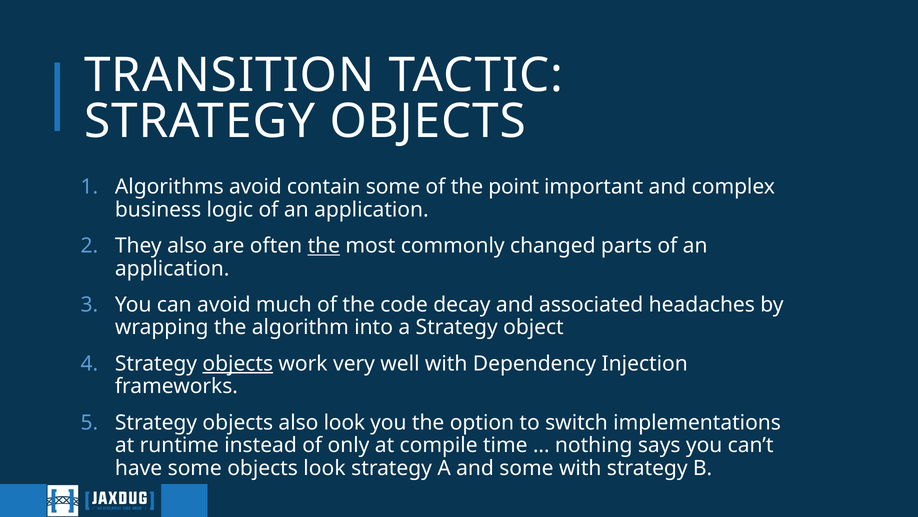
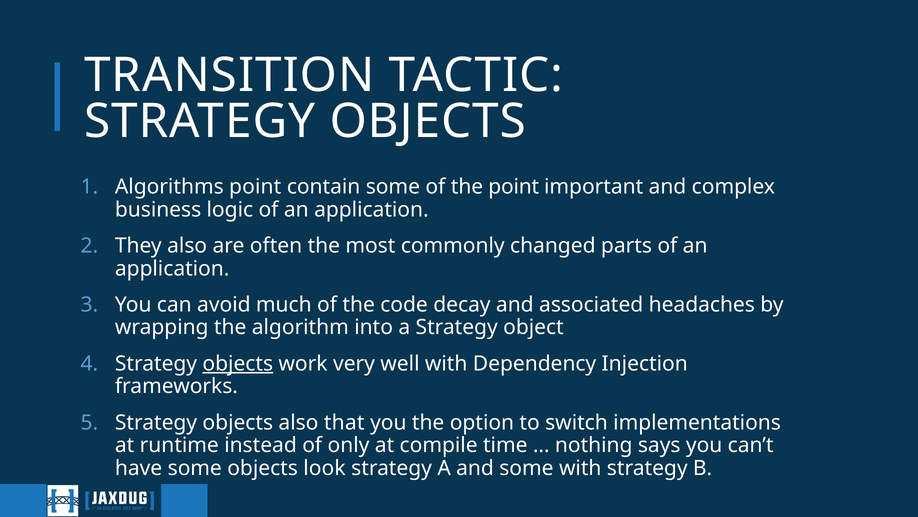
Algorithms avoid: avoid -> point (255, 187)
the underline: present -> none (324, 246)
also look: look -> that (344, 422)
